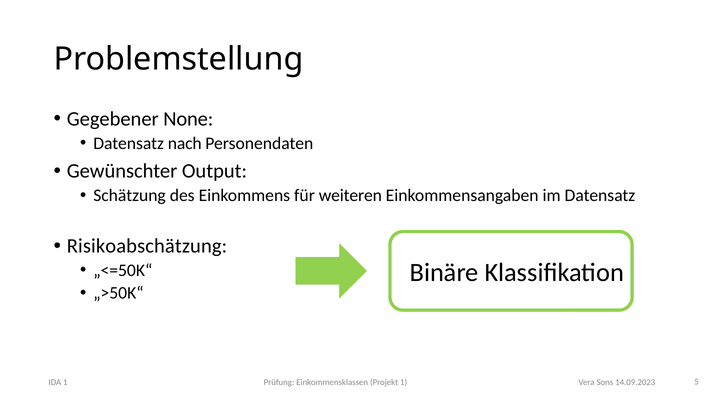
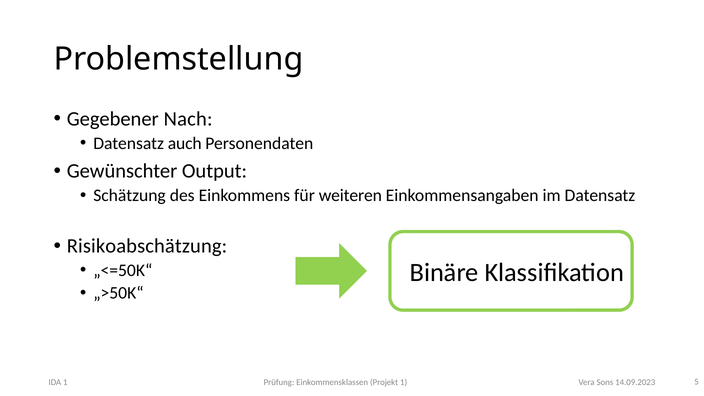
None: None -> Nach (188, 119)
nach: nach -> auch (185, 143)
